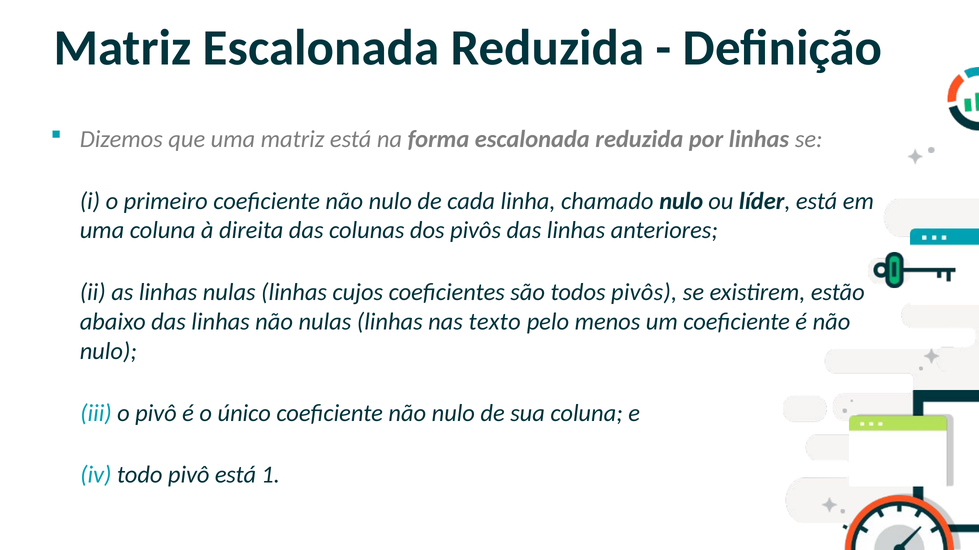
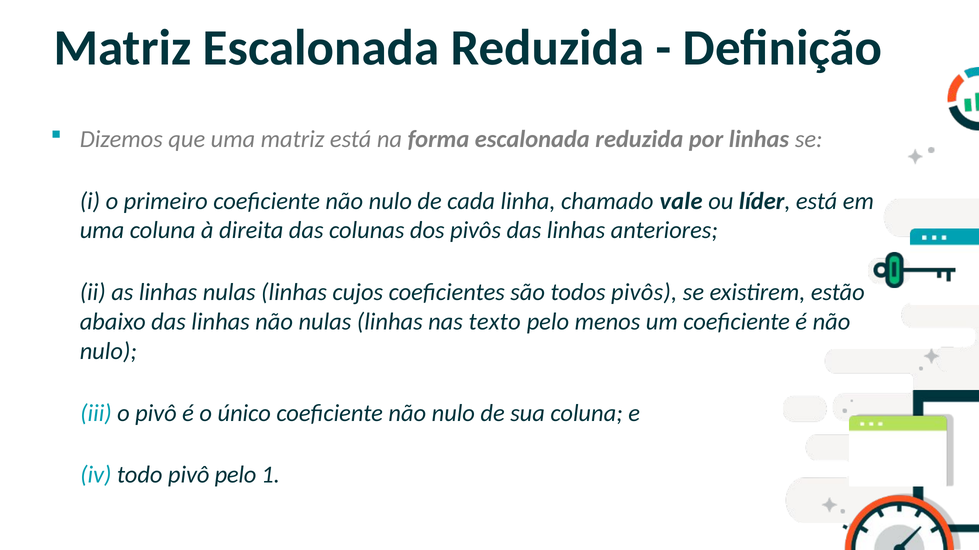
chamado nulo: nulo -> vale (681, 201)
pivô está: está -> pelo (235, 475)
